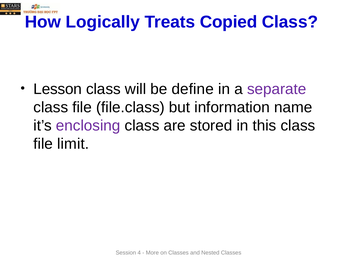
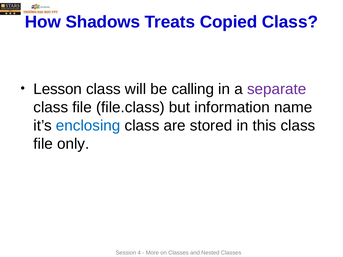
Logically: Logically -> Shadows (103, 22)
define: define -> calling (193, 89)
enclosing colour: purple -> blue (88, 126)
limit: limit -> only (73, 144)
